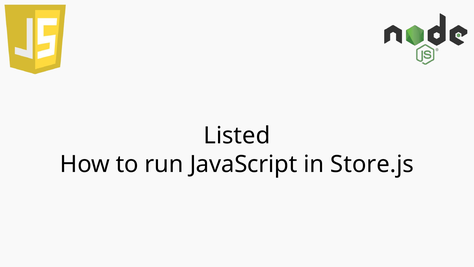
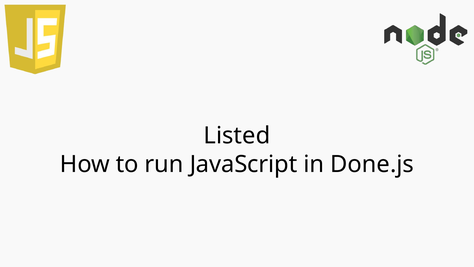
Store.js: Store.js -> Done.js (372, 164)
